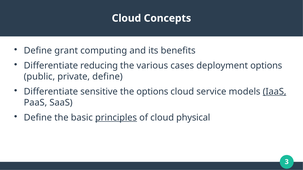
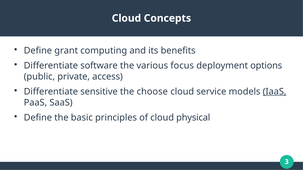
reducing: reducing -> software (99, 66)
cases: cases -> focus (182, 66)
private define: define -> access (108, 77)
the options: options -> choose (152, 92)
principles underline: present -> none (116, 118)
